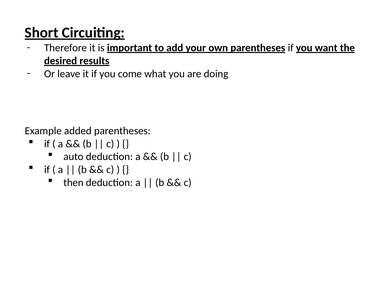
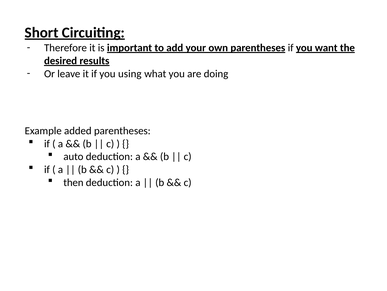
come: come -> using (130, 74)
